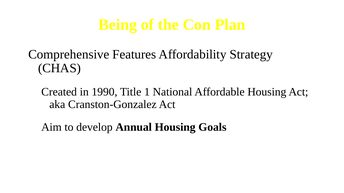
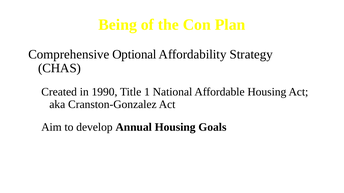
Features: Features -> Optional (134, 54)
